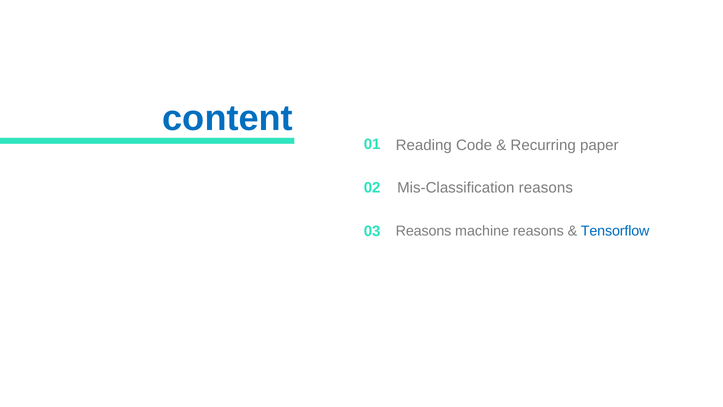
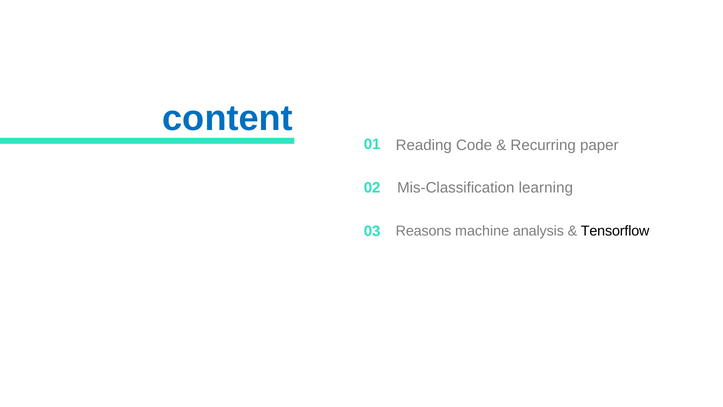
Mis-Classification reasons: reasons -> learning (546, 188)
machine reasons: reasons -> analysis (538, 231)
Tensorflow colour: blue -> black (615, 231)
